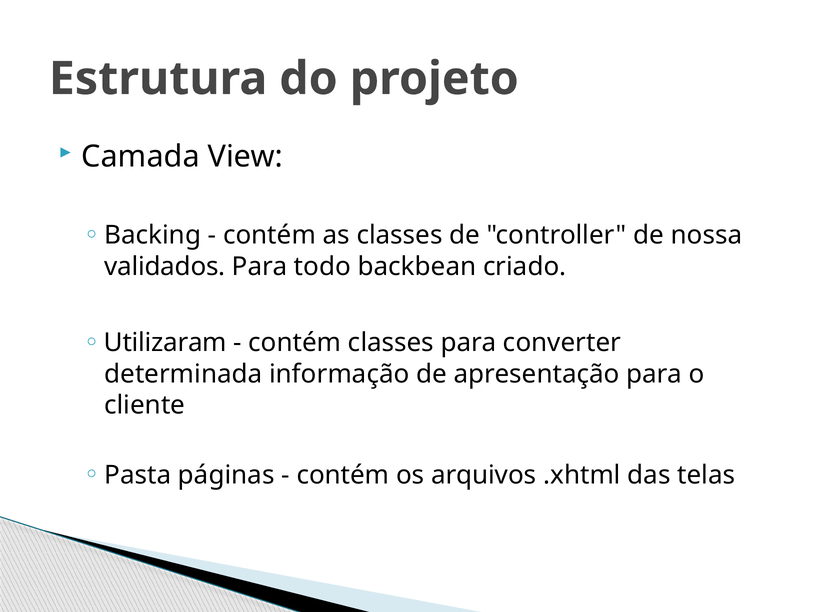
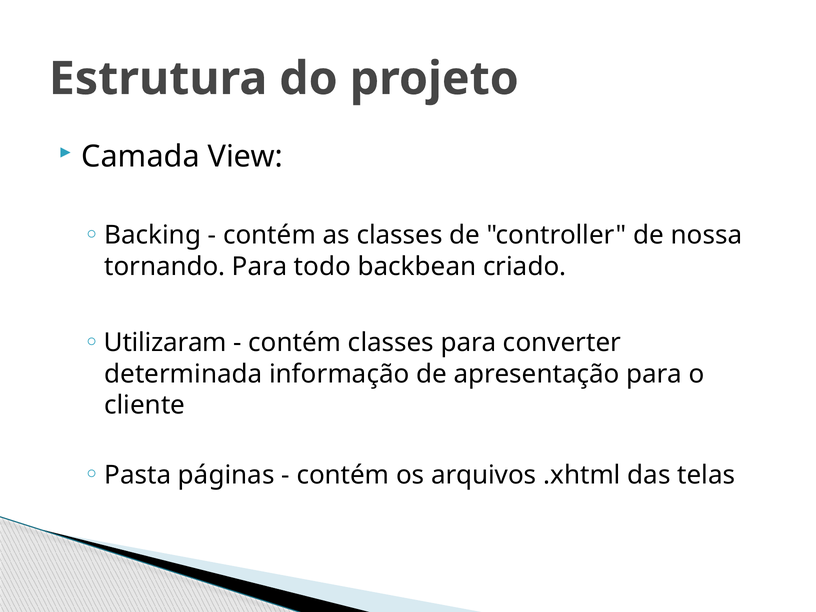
validados: validados -> tornando (165, 267)
